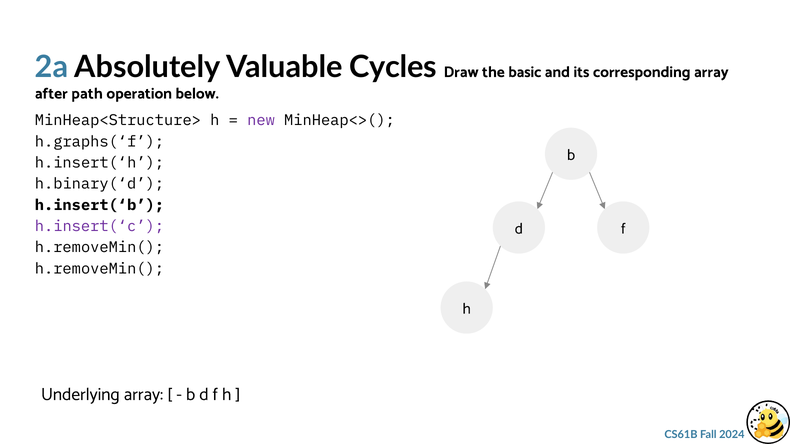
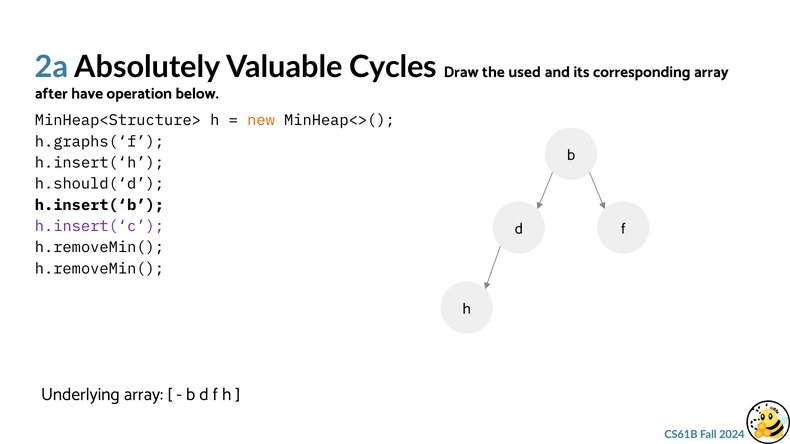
basic: basic -> used (525, 72)
path: path -> have (87, 94)
new colour: purple -> orange (261, 120)
h.binary(‘d: h.binary(‘d -> h.should(‘d (99, 184)
